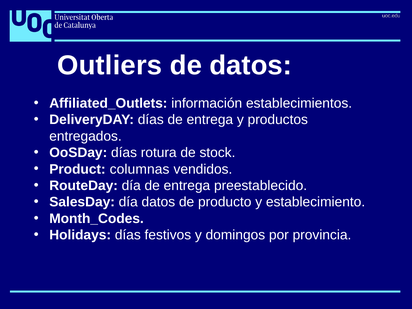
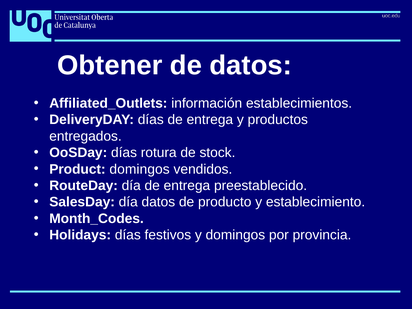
Outliers: Outliers -> Obtener (110, 65)
Product columnas: columnas -> domingos (140, 169)
